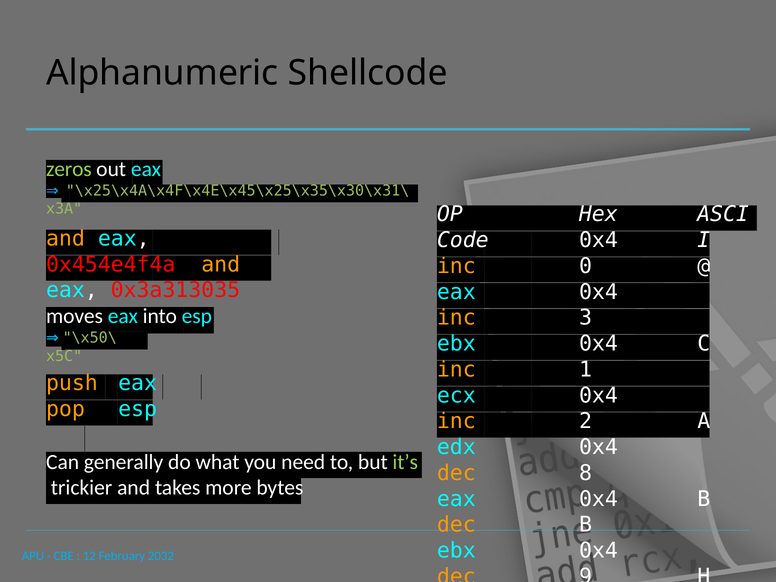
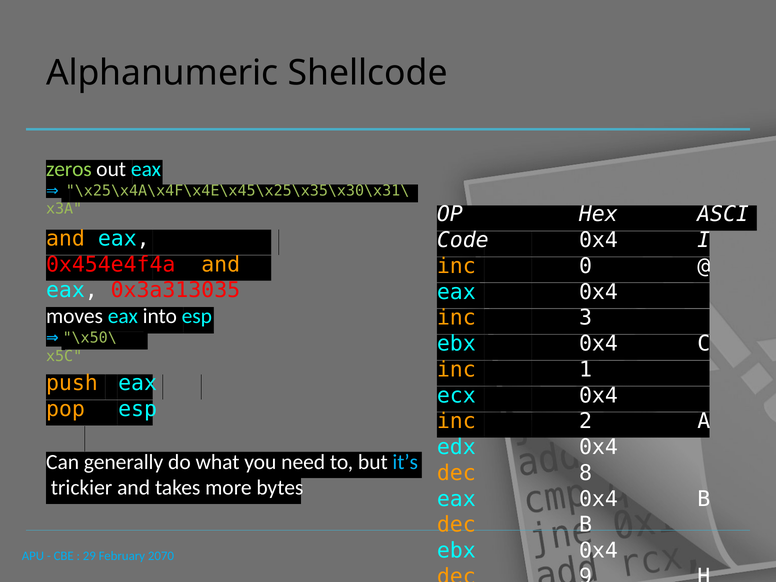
it’s colour: light green -> light blue (405, 462)
12: 12 -> 29 (89, 556)
2032: 2032 -> 2070 (161, 556)
